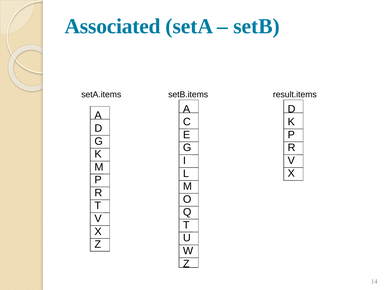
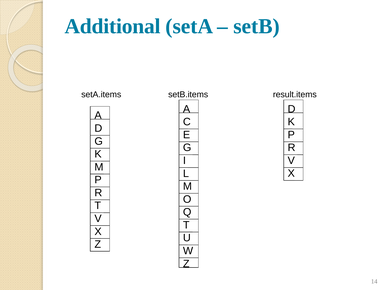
Associated: Associated -> Additional (113, 26)
